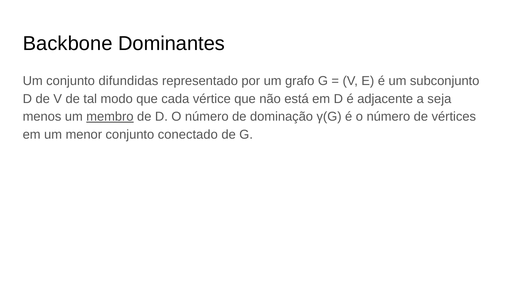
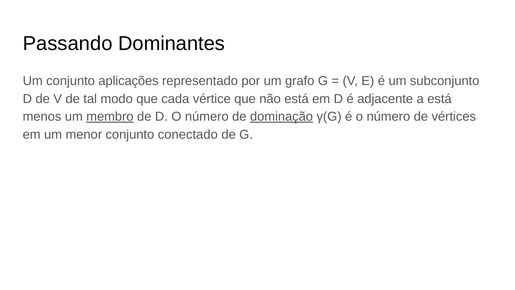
Backbone: Backbone -> Passando (68, 44)
difundidas: difundidas -> aplicações (129, 81)
a seja: seja -> está (439, 99)
dominação underline: none -> present (282, 117)
